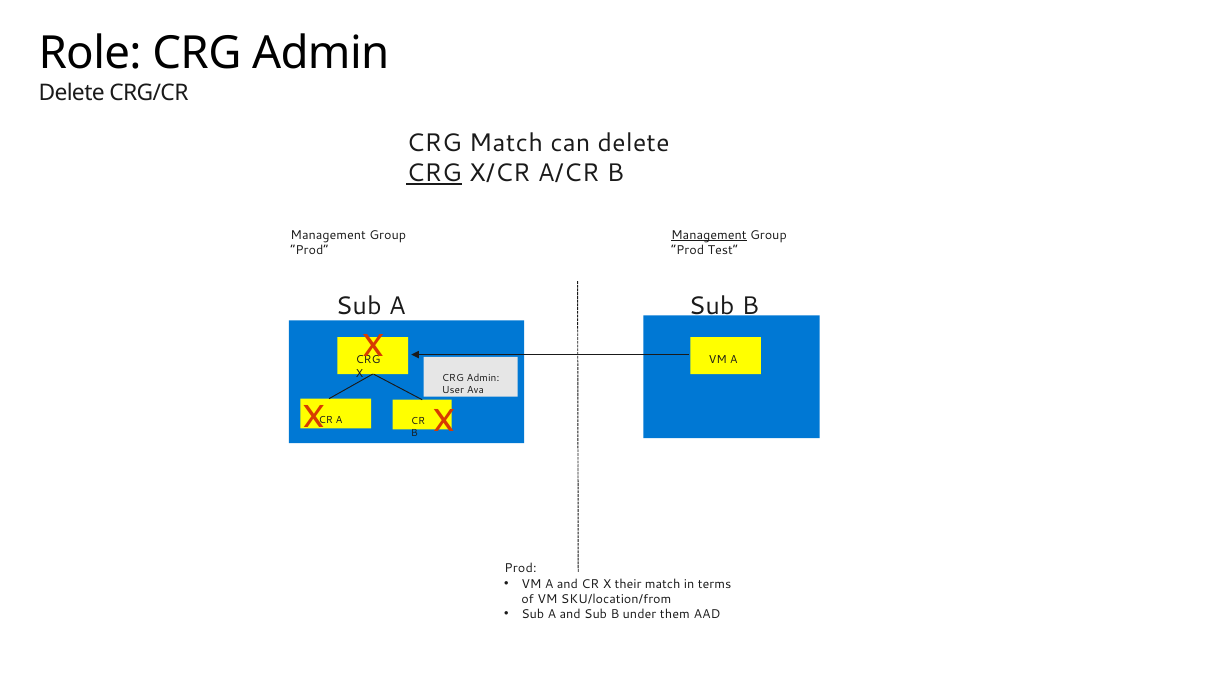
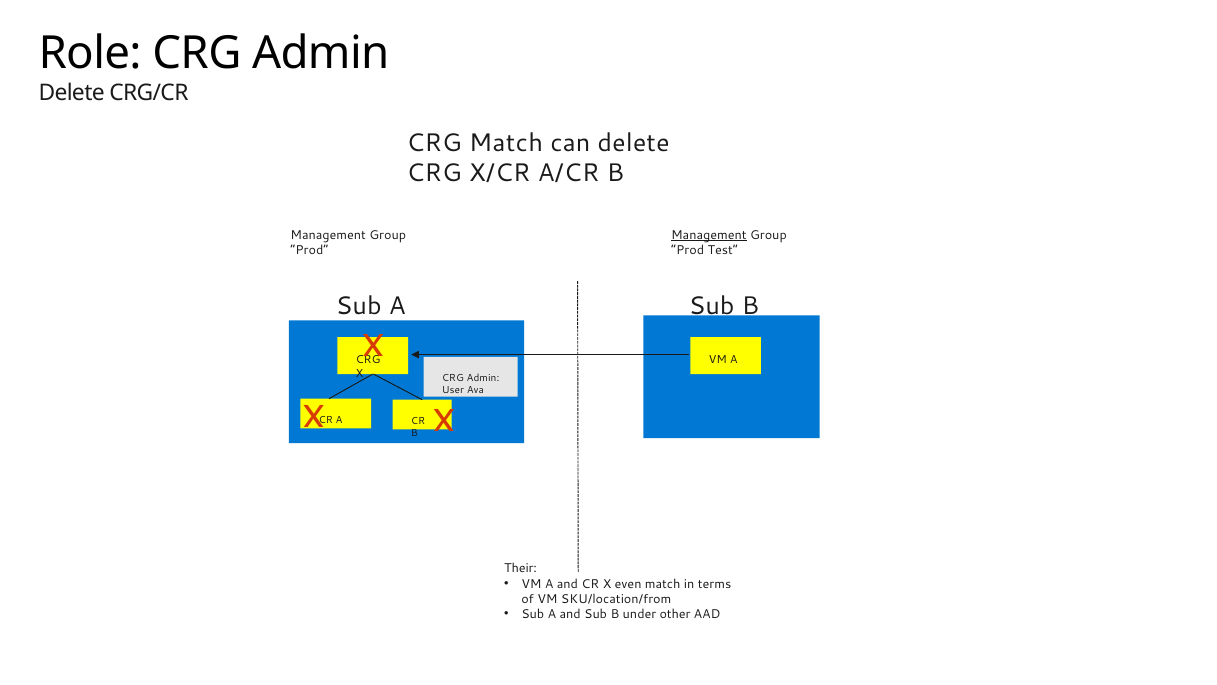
CRG underline: present -> none (434, 173)
Prod: Prod -> Their (521, 568)
their: their -> even (628, 583)
them: them -> other (675, 614)
